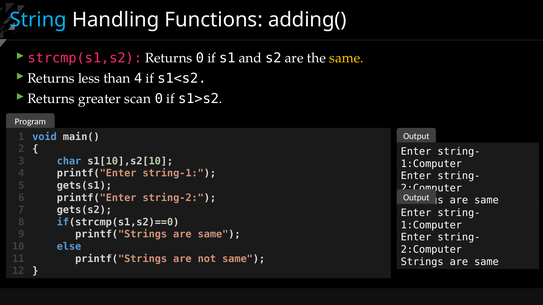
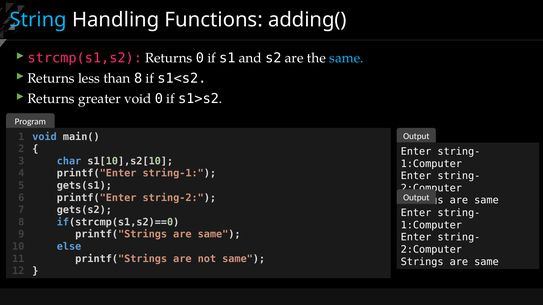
same colour: yellow -> light blue (347, 58)
than 4: 4 -> 8 (138, 79)
greater scan: scan -> void (138, 99)
